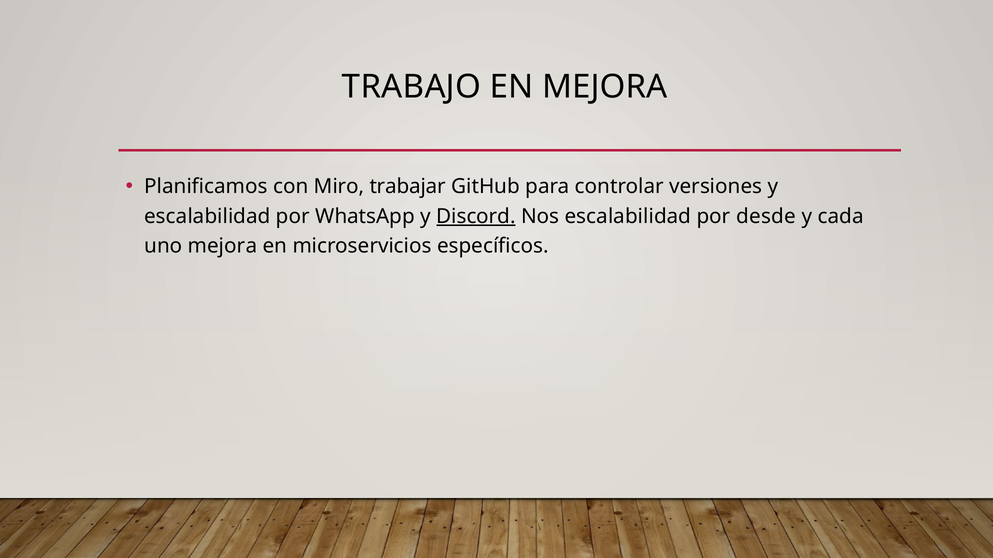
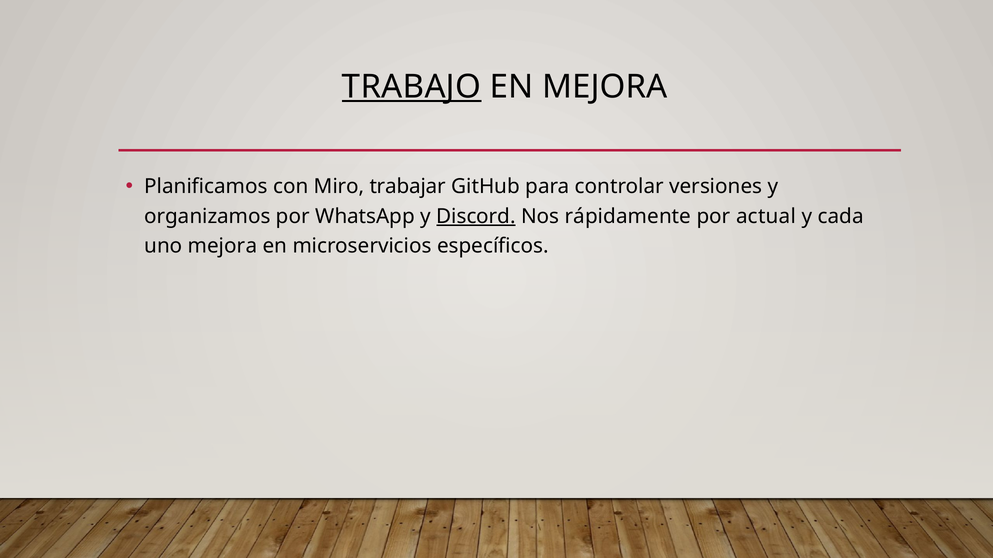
TRABAJO underline: none -> present (412, 87)
escalabilidad: escalabilidad -> organizamos (207, 217)
Nos escalabilidad: escalabilidad -> rápidamente (628, 217)
desde: desde -> actual (766, 217)
